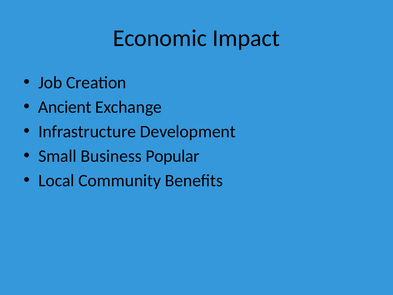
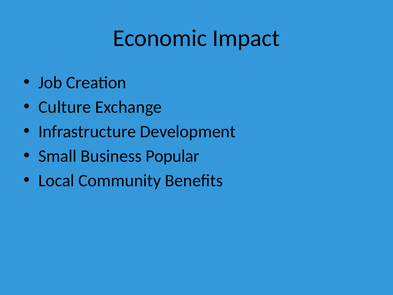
Ancient: Ancient -> Culture (65, 107)
